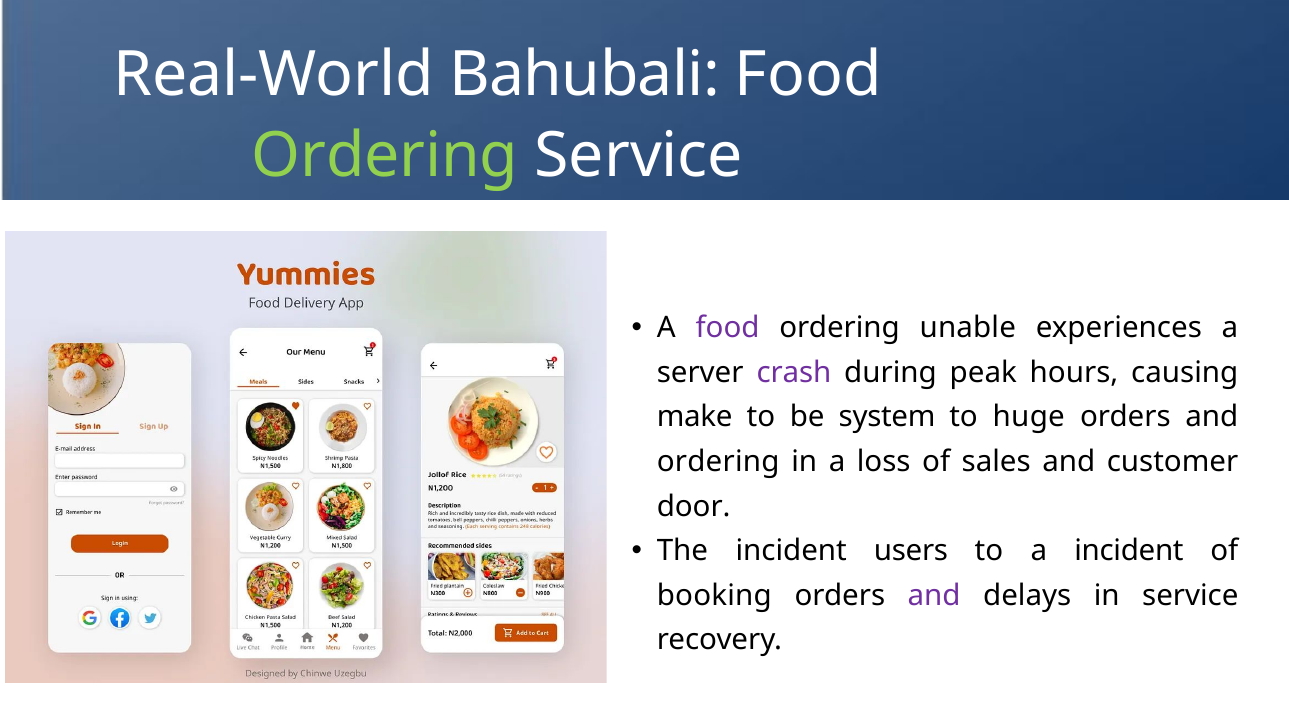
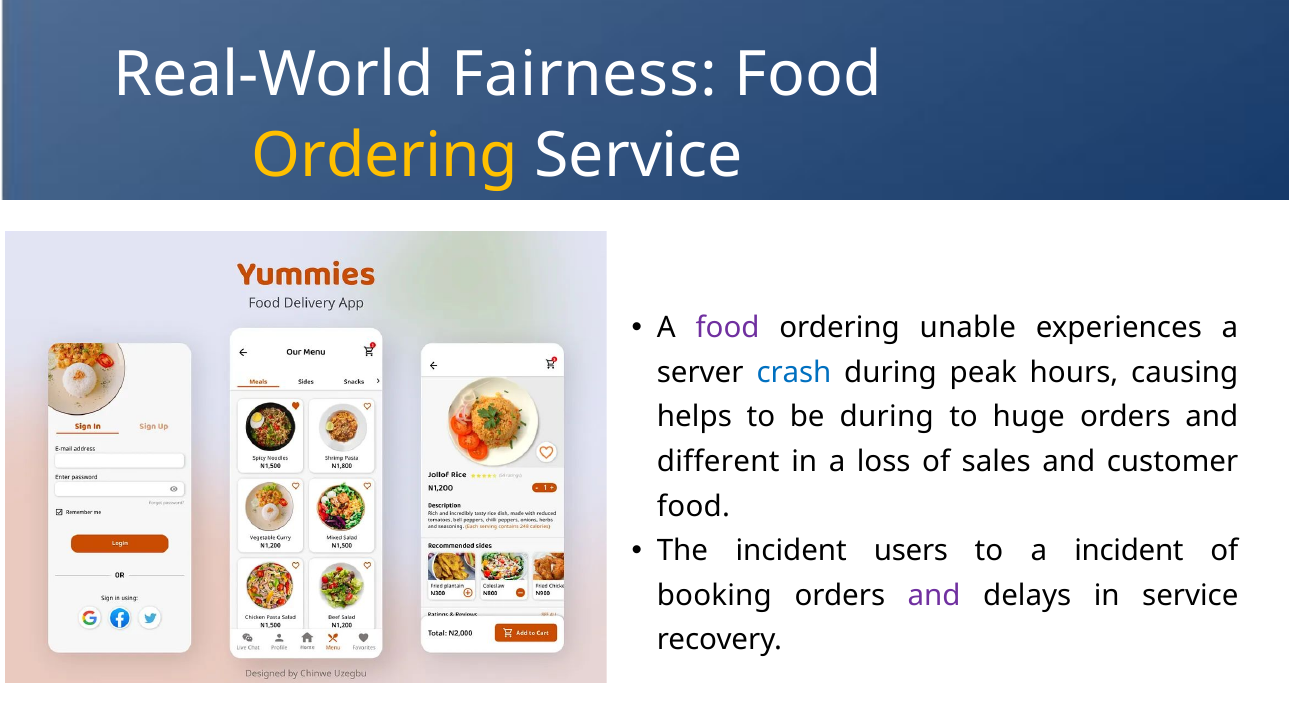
Bahubali: Bahubali -> Fairness (584, 75)
Ordering colour: light green -> yellow (385, 156)
crash colour: purple -> blue (794, 373)
make: make -> helps (694, 417)
be system: system -> during (887, 417)
ordering: ordering -> different (718, 462)
door: door -> food (694, 506)
